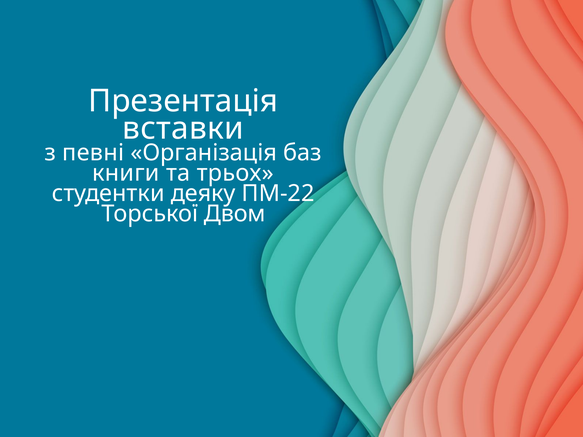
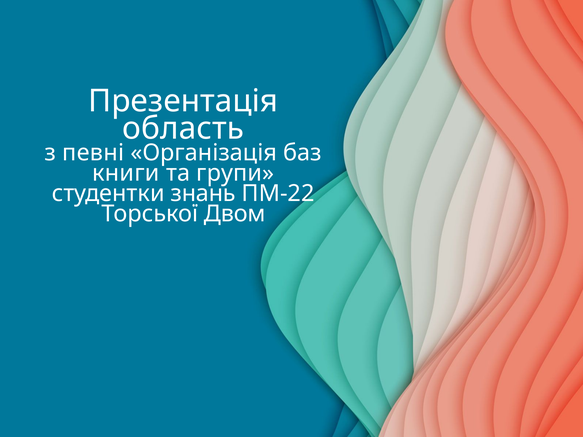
вставки: вставки -> область (183, 129)
трьох: трьох -> групи (235, 173)
деяку: деяку -> знань (203, 193)
